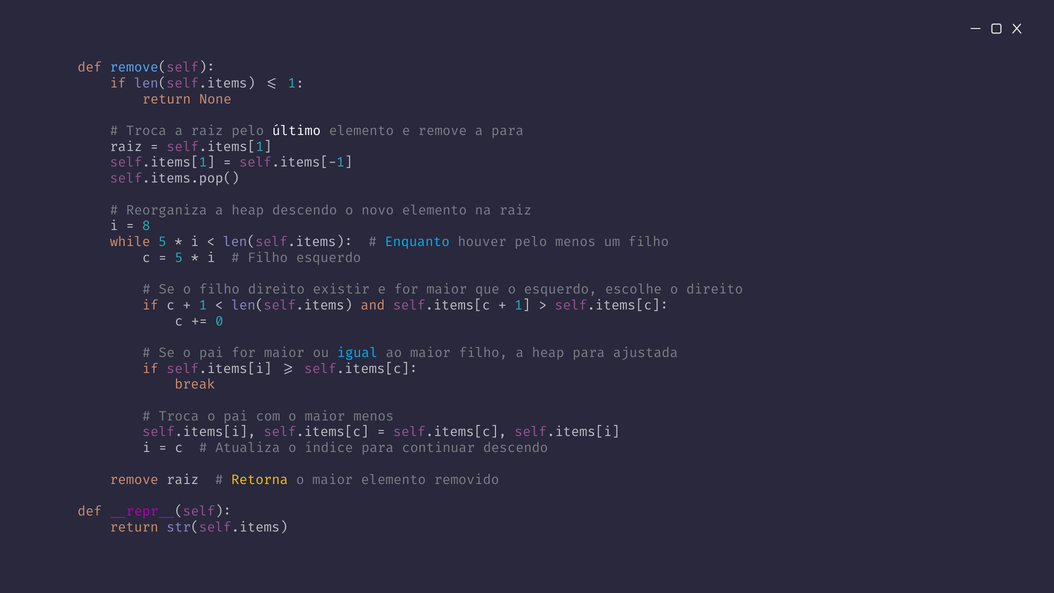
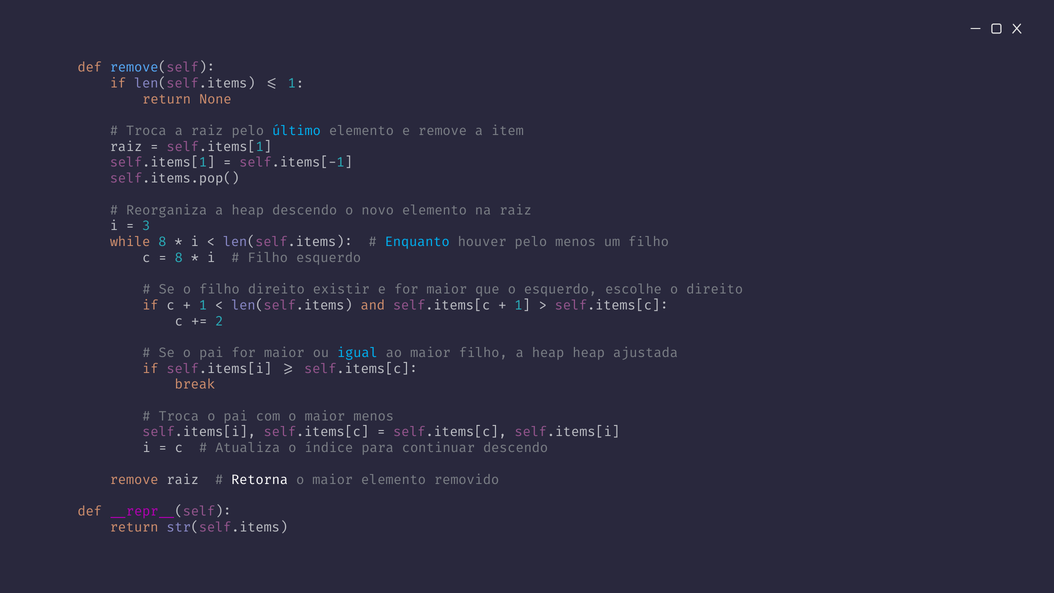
último colour: white -> light blue (297, 131)
a para: para -> item (508, 131)
8: 8 -> 3 (146, 226)
while 5: 5 -> 8 (162, 242)
5: 5 -> 8 (179, 258)
0: 0 -> 2 (219, 321)
heap para: para -> heap (589, 353)
Retorna colour: yellow -> white (260, 480)
